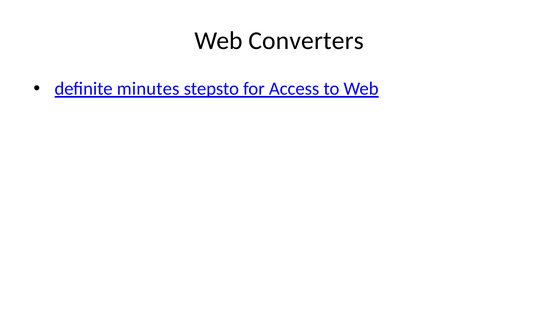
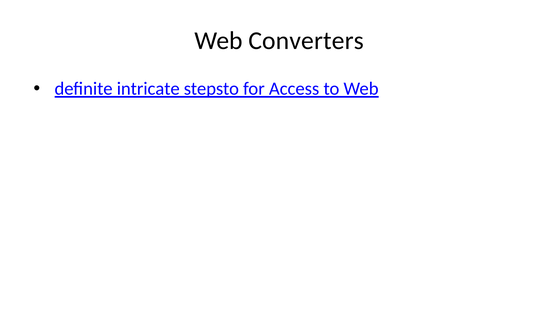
minutes: minutes -> intricate (148, 89)
